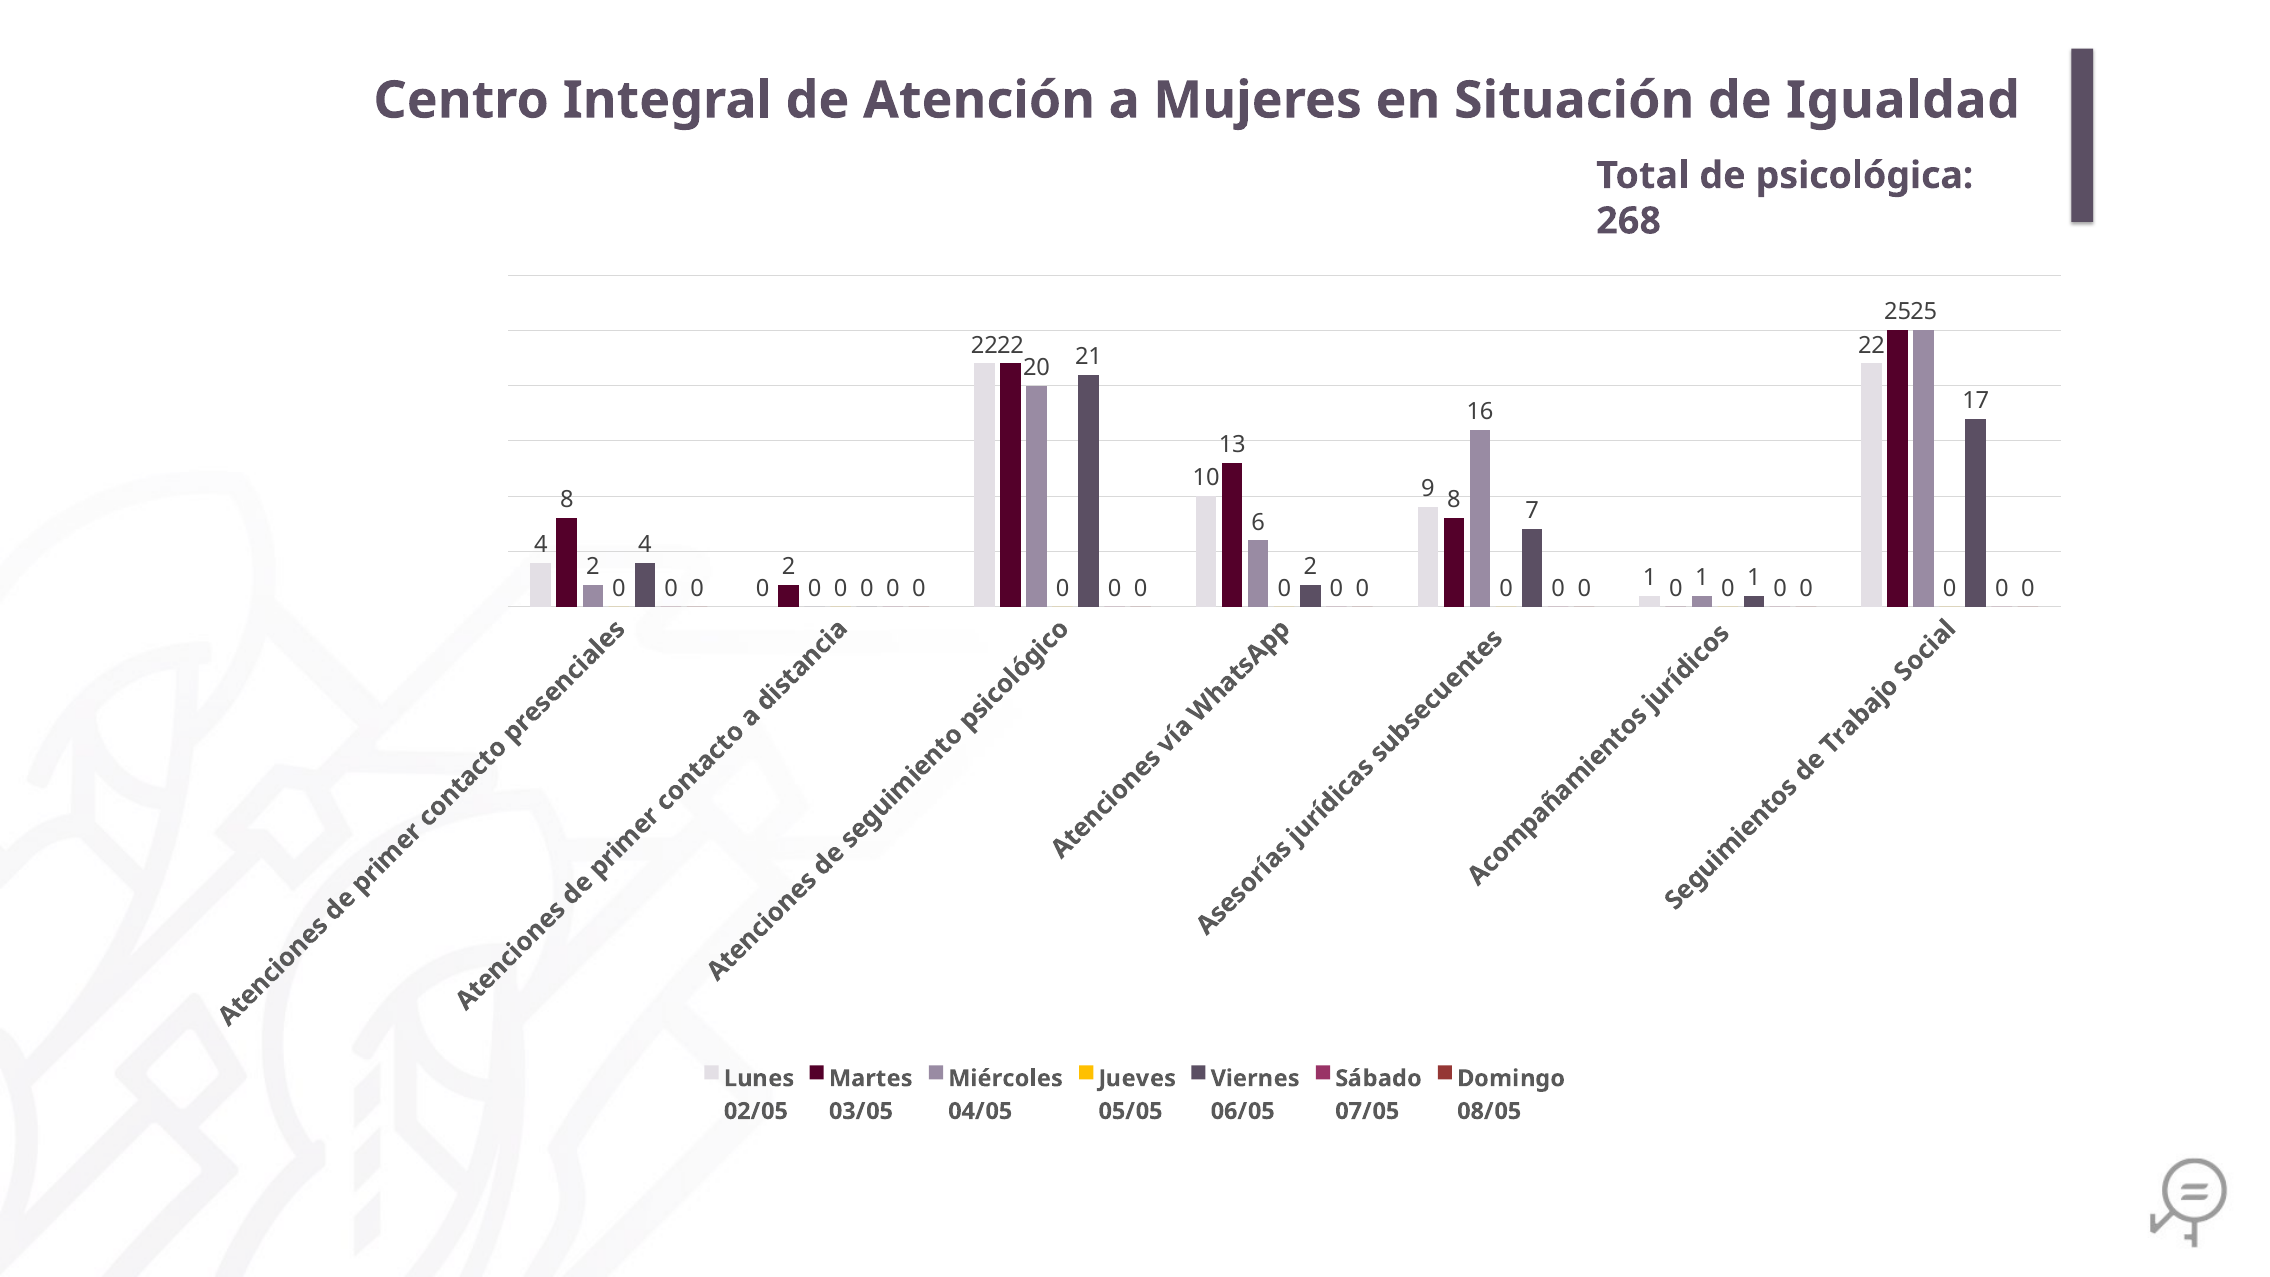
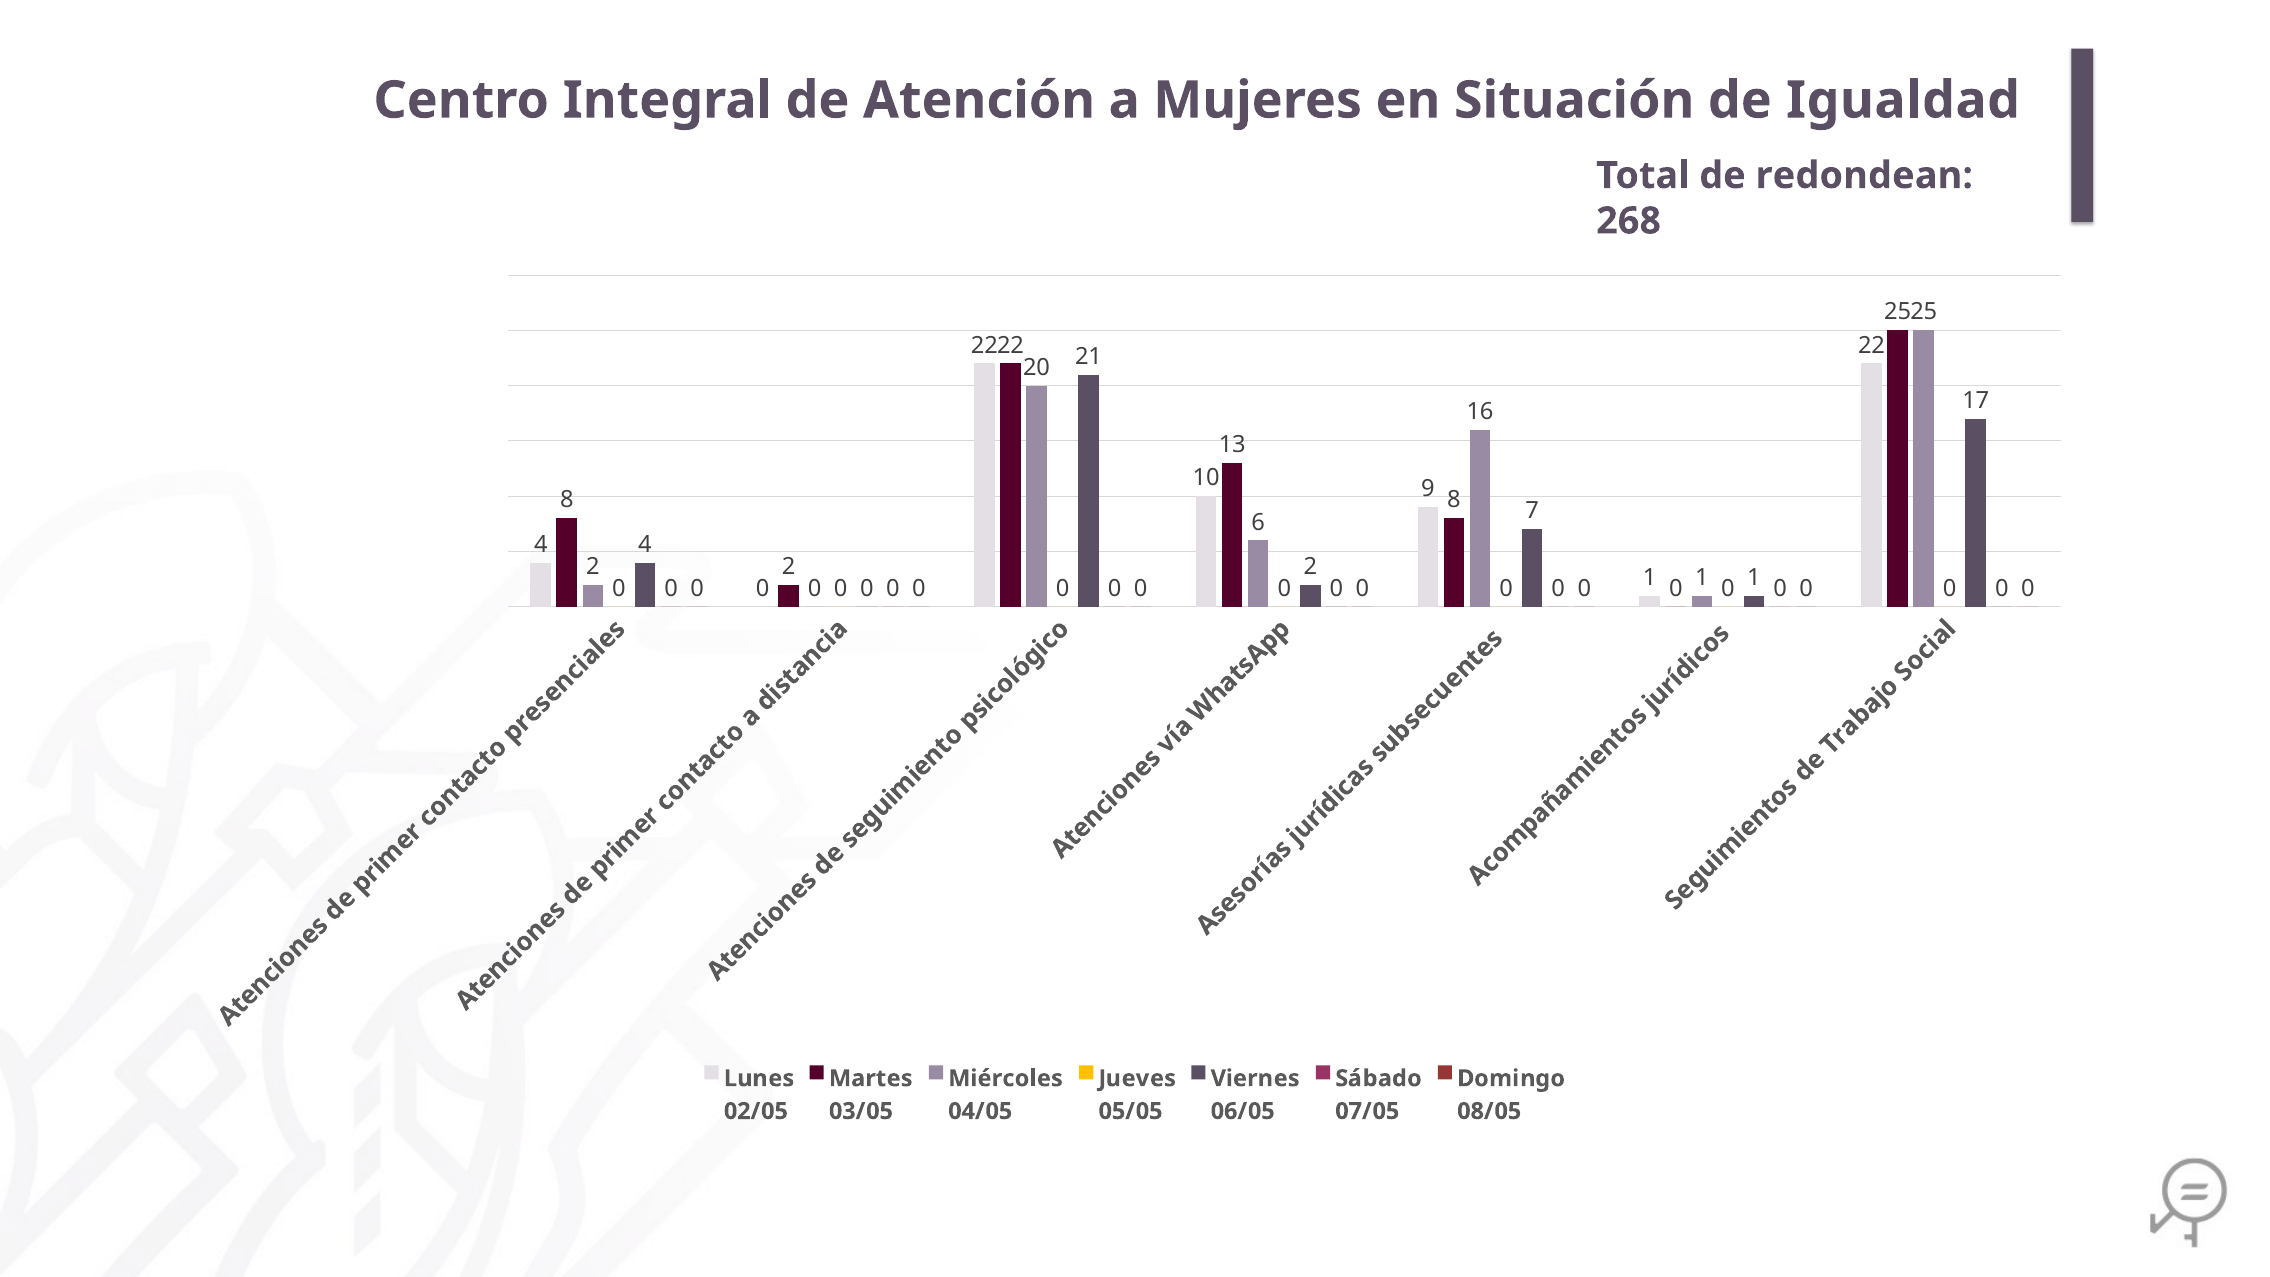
psicológica: psicológica -> redondean (1864, 176)
